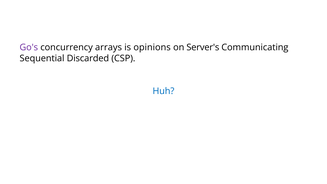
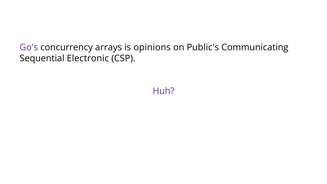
Server's: Server's -> Public's (203, 47)
Discarded: Discarded -> Electronic (88, 58)
Huh colour: blue -> purple (163, 91)
